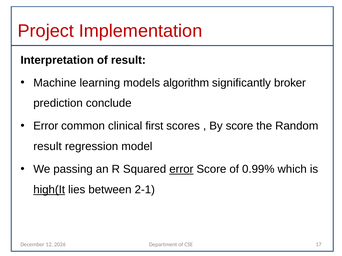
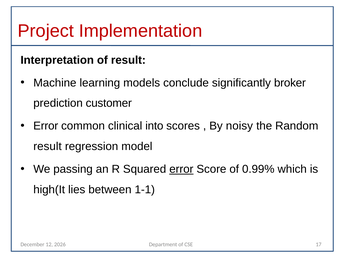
algorithm: algorithm -> conclude (186, 83)
conclude: conclude -> customer (109, 103)
first: first -> into (154, 126)
By score: score -> noisy (239, 126)
high(It underline: present -> none (49, 190)
2-1: 2-1 -> 1-1 (145, 190)
